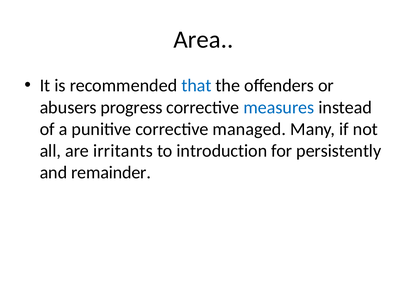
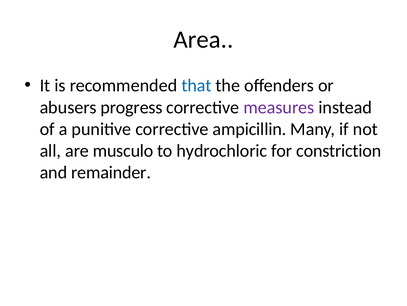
measures colour: blue -> purple (279, 107)
managed: managed -> ampicillin (249, 129)
irritants: irritants -> musculo (123, 151)
introduction: introduction -> hydrochloric (222, 151)
persistently: persistently -> constriction (339, 151)
